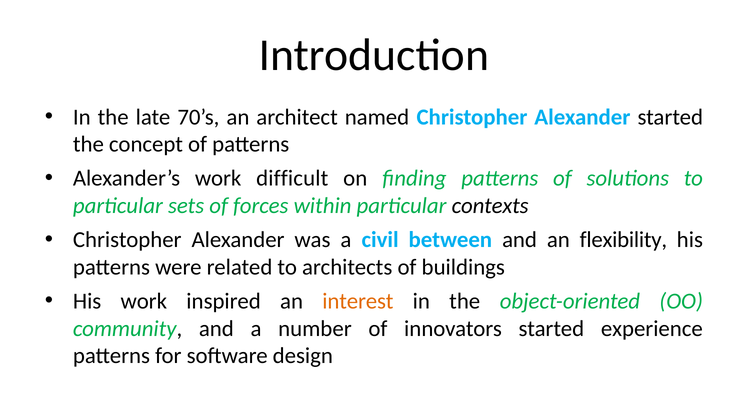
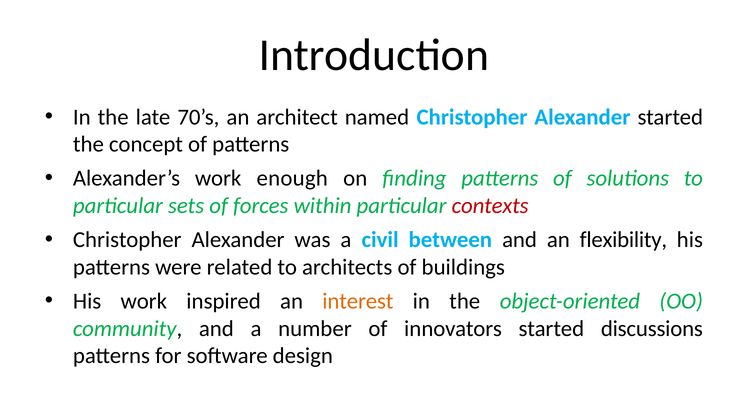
difficult: difficult -> enough (292, 179)
contexts colour: black -> red (490, 206)
experience: experience -> discussions (652, 329)
